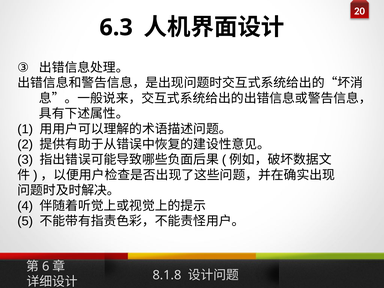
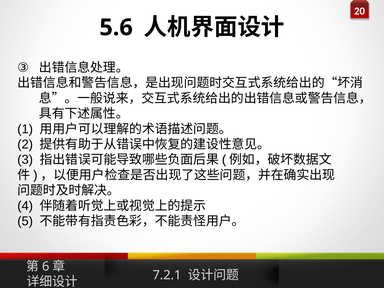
6.3: 6.3 -> 5.6 (116, 27)
8.1.8: 8.1.8 -> 7.2.1 (167, 275)
